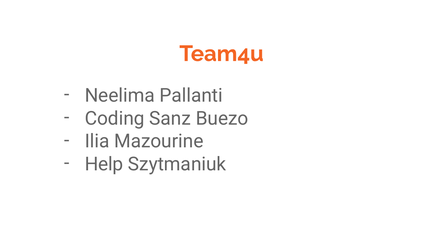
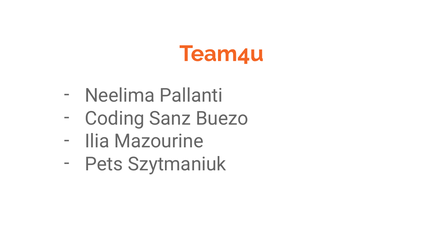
Help: Help -> Pets (104, 164)
